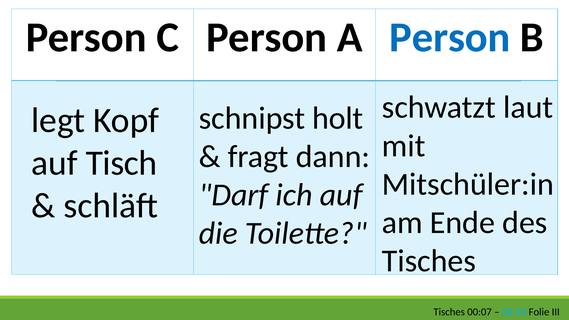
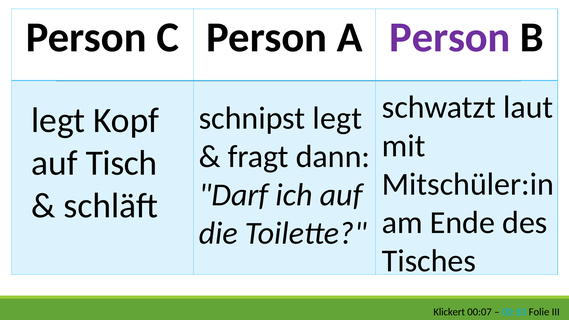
Person colour: blue -> purple (450, 37)
schnipst holt: holt -> legt (337, 118)
Tisches: Tisches -> Klickert (449, 312)
